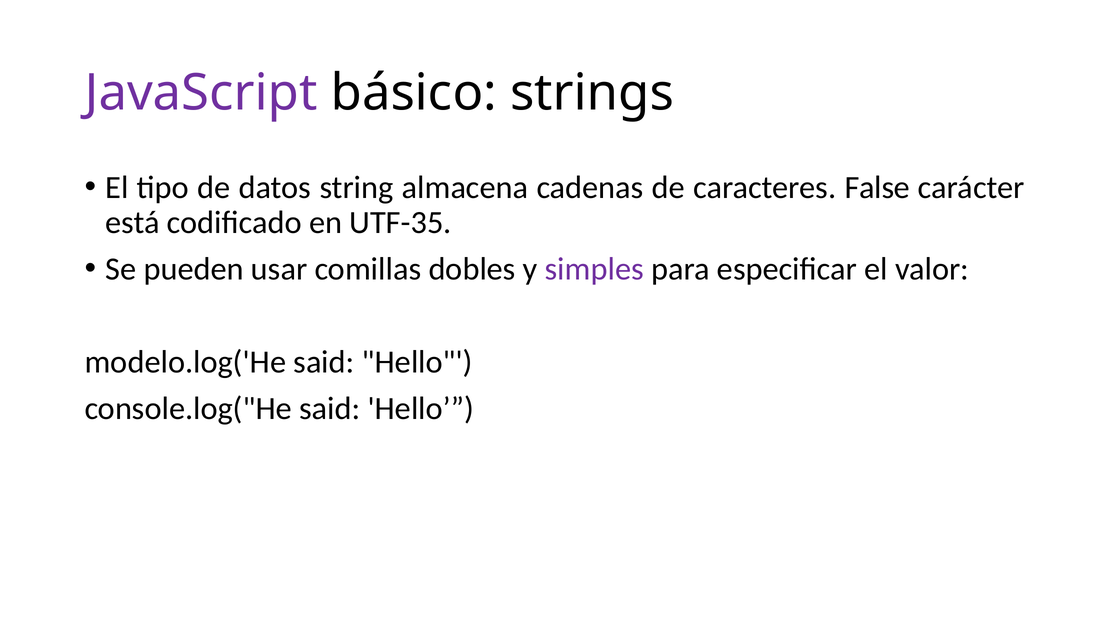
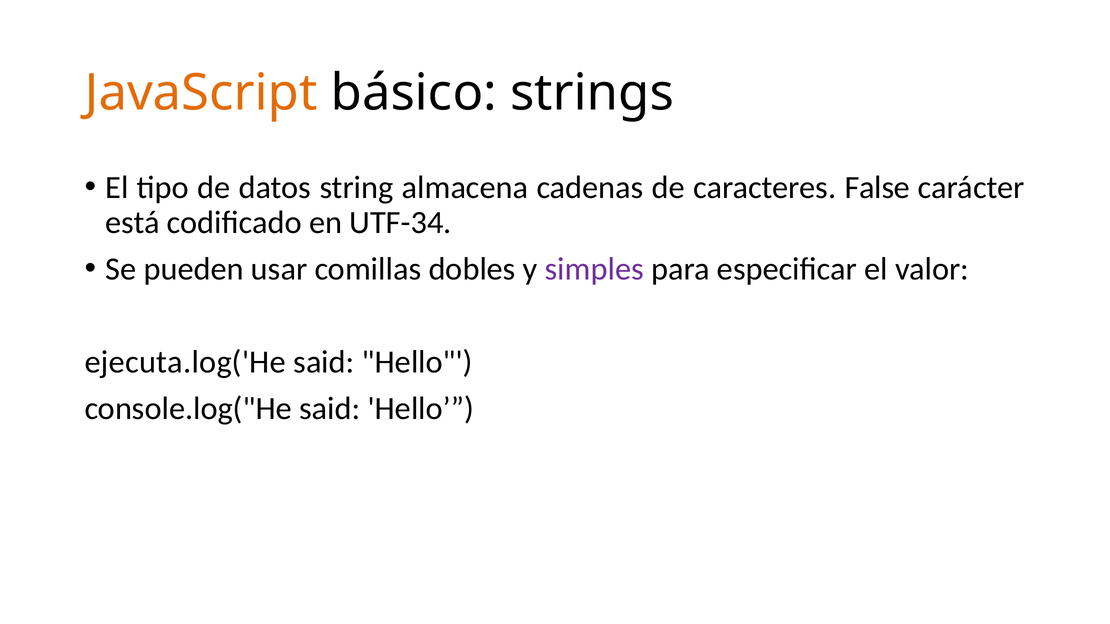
JavaScript colour: purple -> orange (201, 93)
UTF-35: UTF-35 -> UTF-34 (400, 223)
modelo.log('He: modelo.log('He -> ejecuta.log('He (185, 362)
